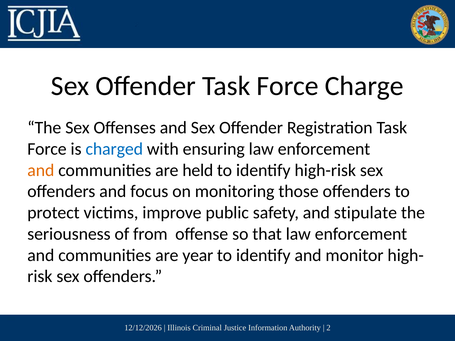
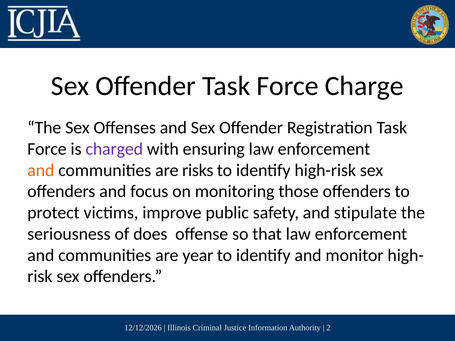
charged colour: blue -> purple (114, 149)
held: held -> risks (198, 170)
from: from -> does (150, 234)
